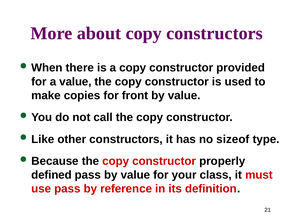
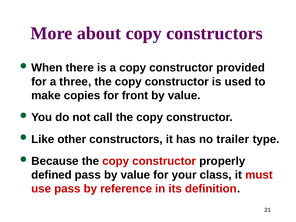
a value: value -> three (75, 82)
sizeof: sizeof -> trailer (233, 139)
